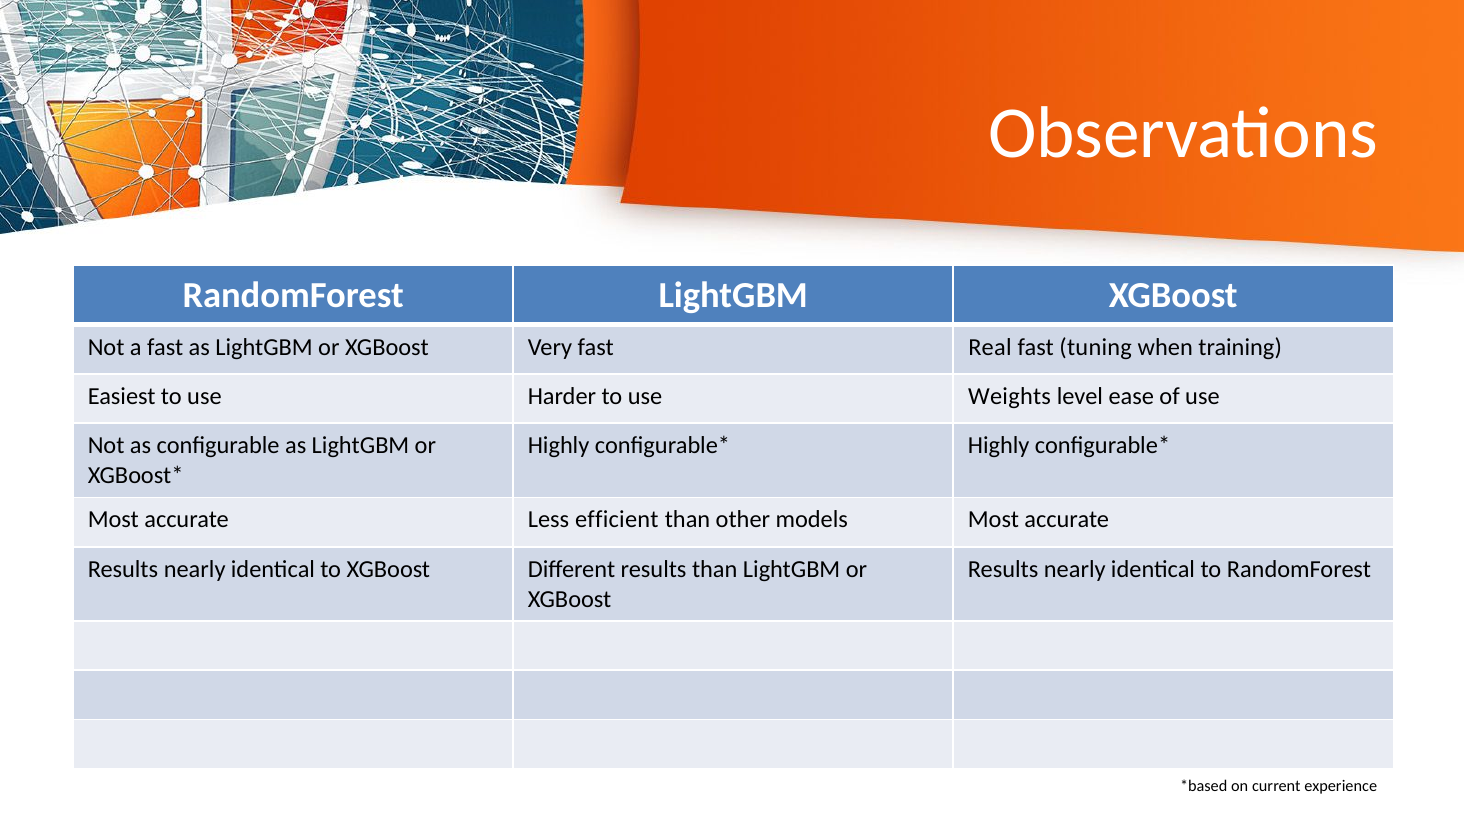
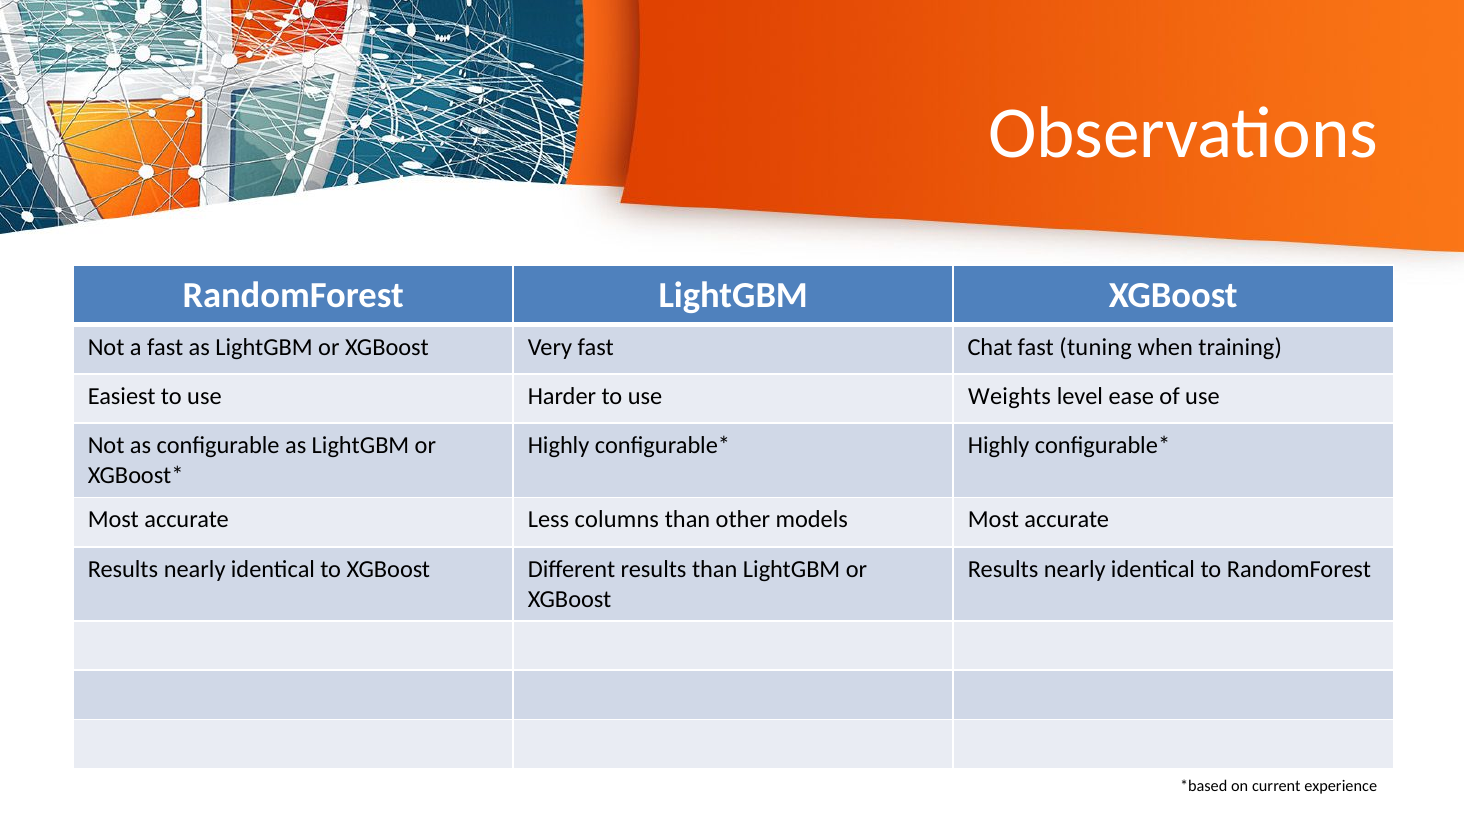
Real: Real -> Chat (990, 347)
efficient: efficient -> columns (617, 520)
